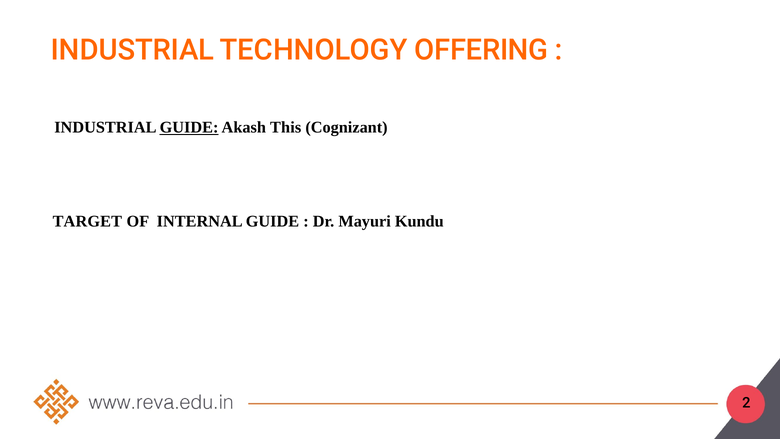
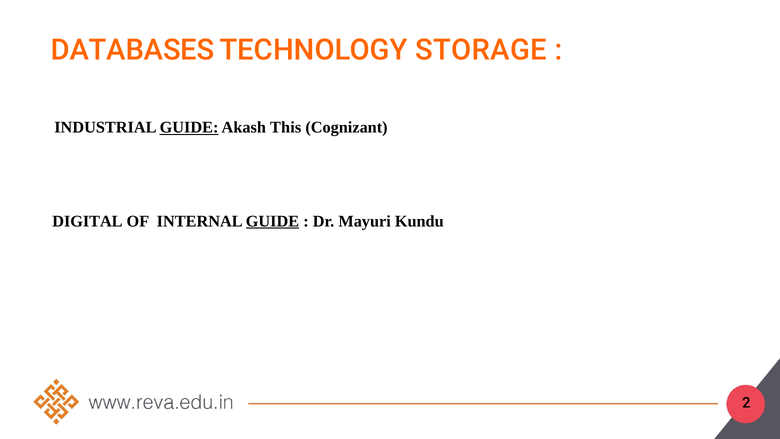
INDUSTRIAL: INDUSTRIAL -> DATABASES (133, 50)
OFFERING: OFFERING -> STORAGE (481, 50)
TARGET: TARGET -> DIGITAL (87, 221)
GUIDE underline: none -> present (273, 221)
